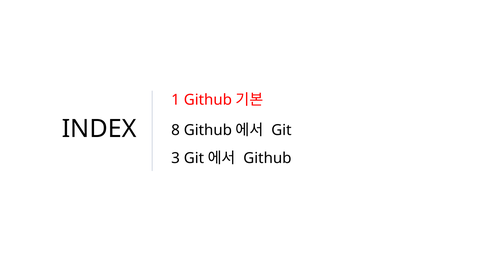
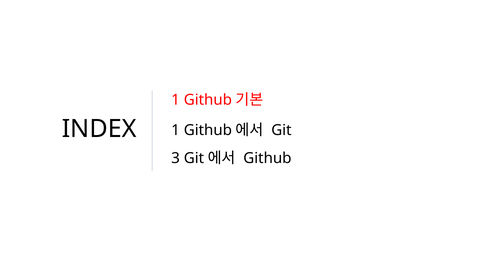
INDEX 8: 8 -> 1 (176, 130)
